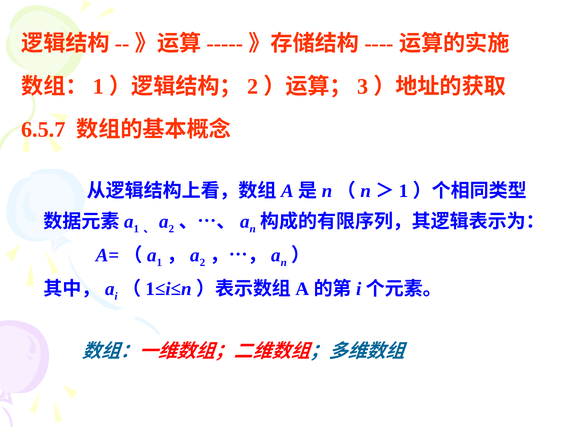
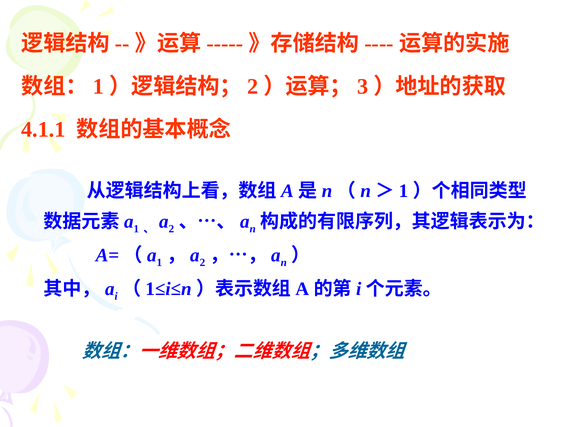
6.5.7: 6.5.7 -> 4.1.1 (43, 130)
